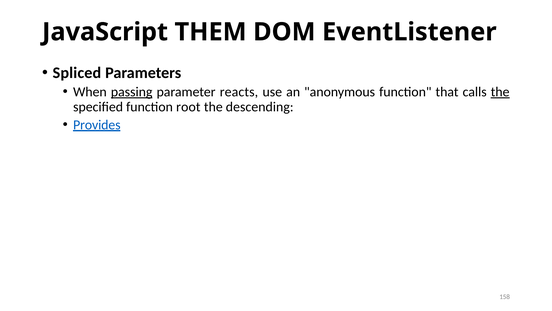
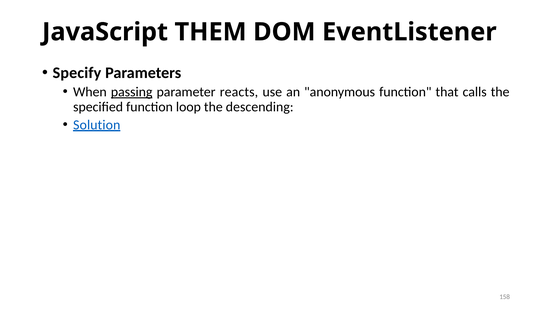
Spliced: Spliced -> Specify (77, 73)
the underline: present -> none (500, 92)
root: root -> loop (188, 107)
Provides: Provides -> Solution (97, 125)
